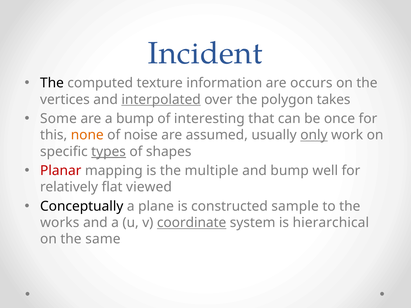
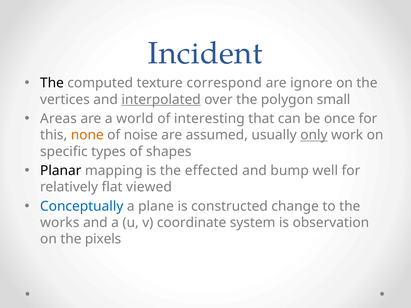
information: information -> correspond (224, 83)
occurs: occurs -> ignore (311, 83)
takes: takes -> small (334, 100)
Some: Some -> Areas (58, 119)
a bump: bump -> world (135, 119)
types underline: present -> none (109, 152)
Planar colour: red -> black (61, 171)
multiple: multiple -> effected (212, 171)
Conceptually colour: black -> blue (82, 206)
sample: sample -> change (295, 206)
coordinate underline: present -> none (192, 223)
hierarchical: hierarchical -> observation (331, 223)
same: same -> pixels (103, 239)
